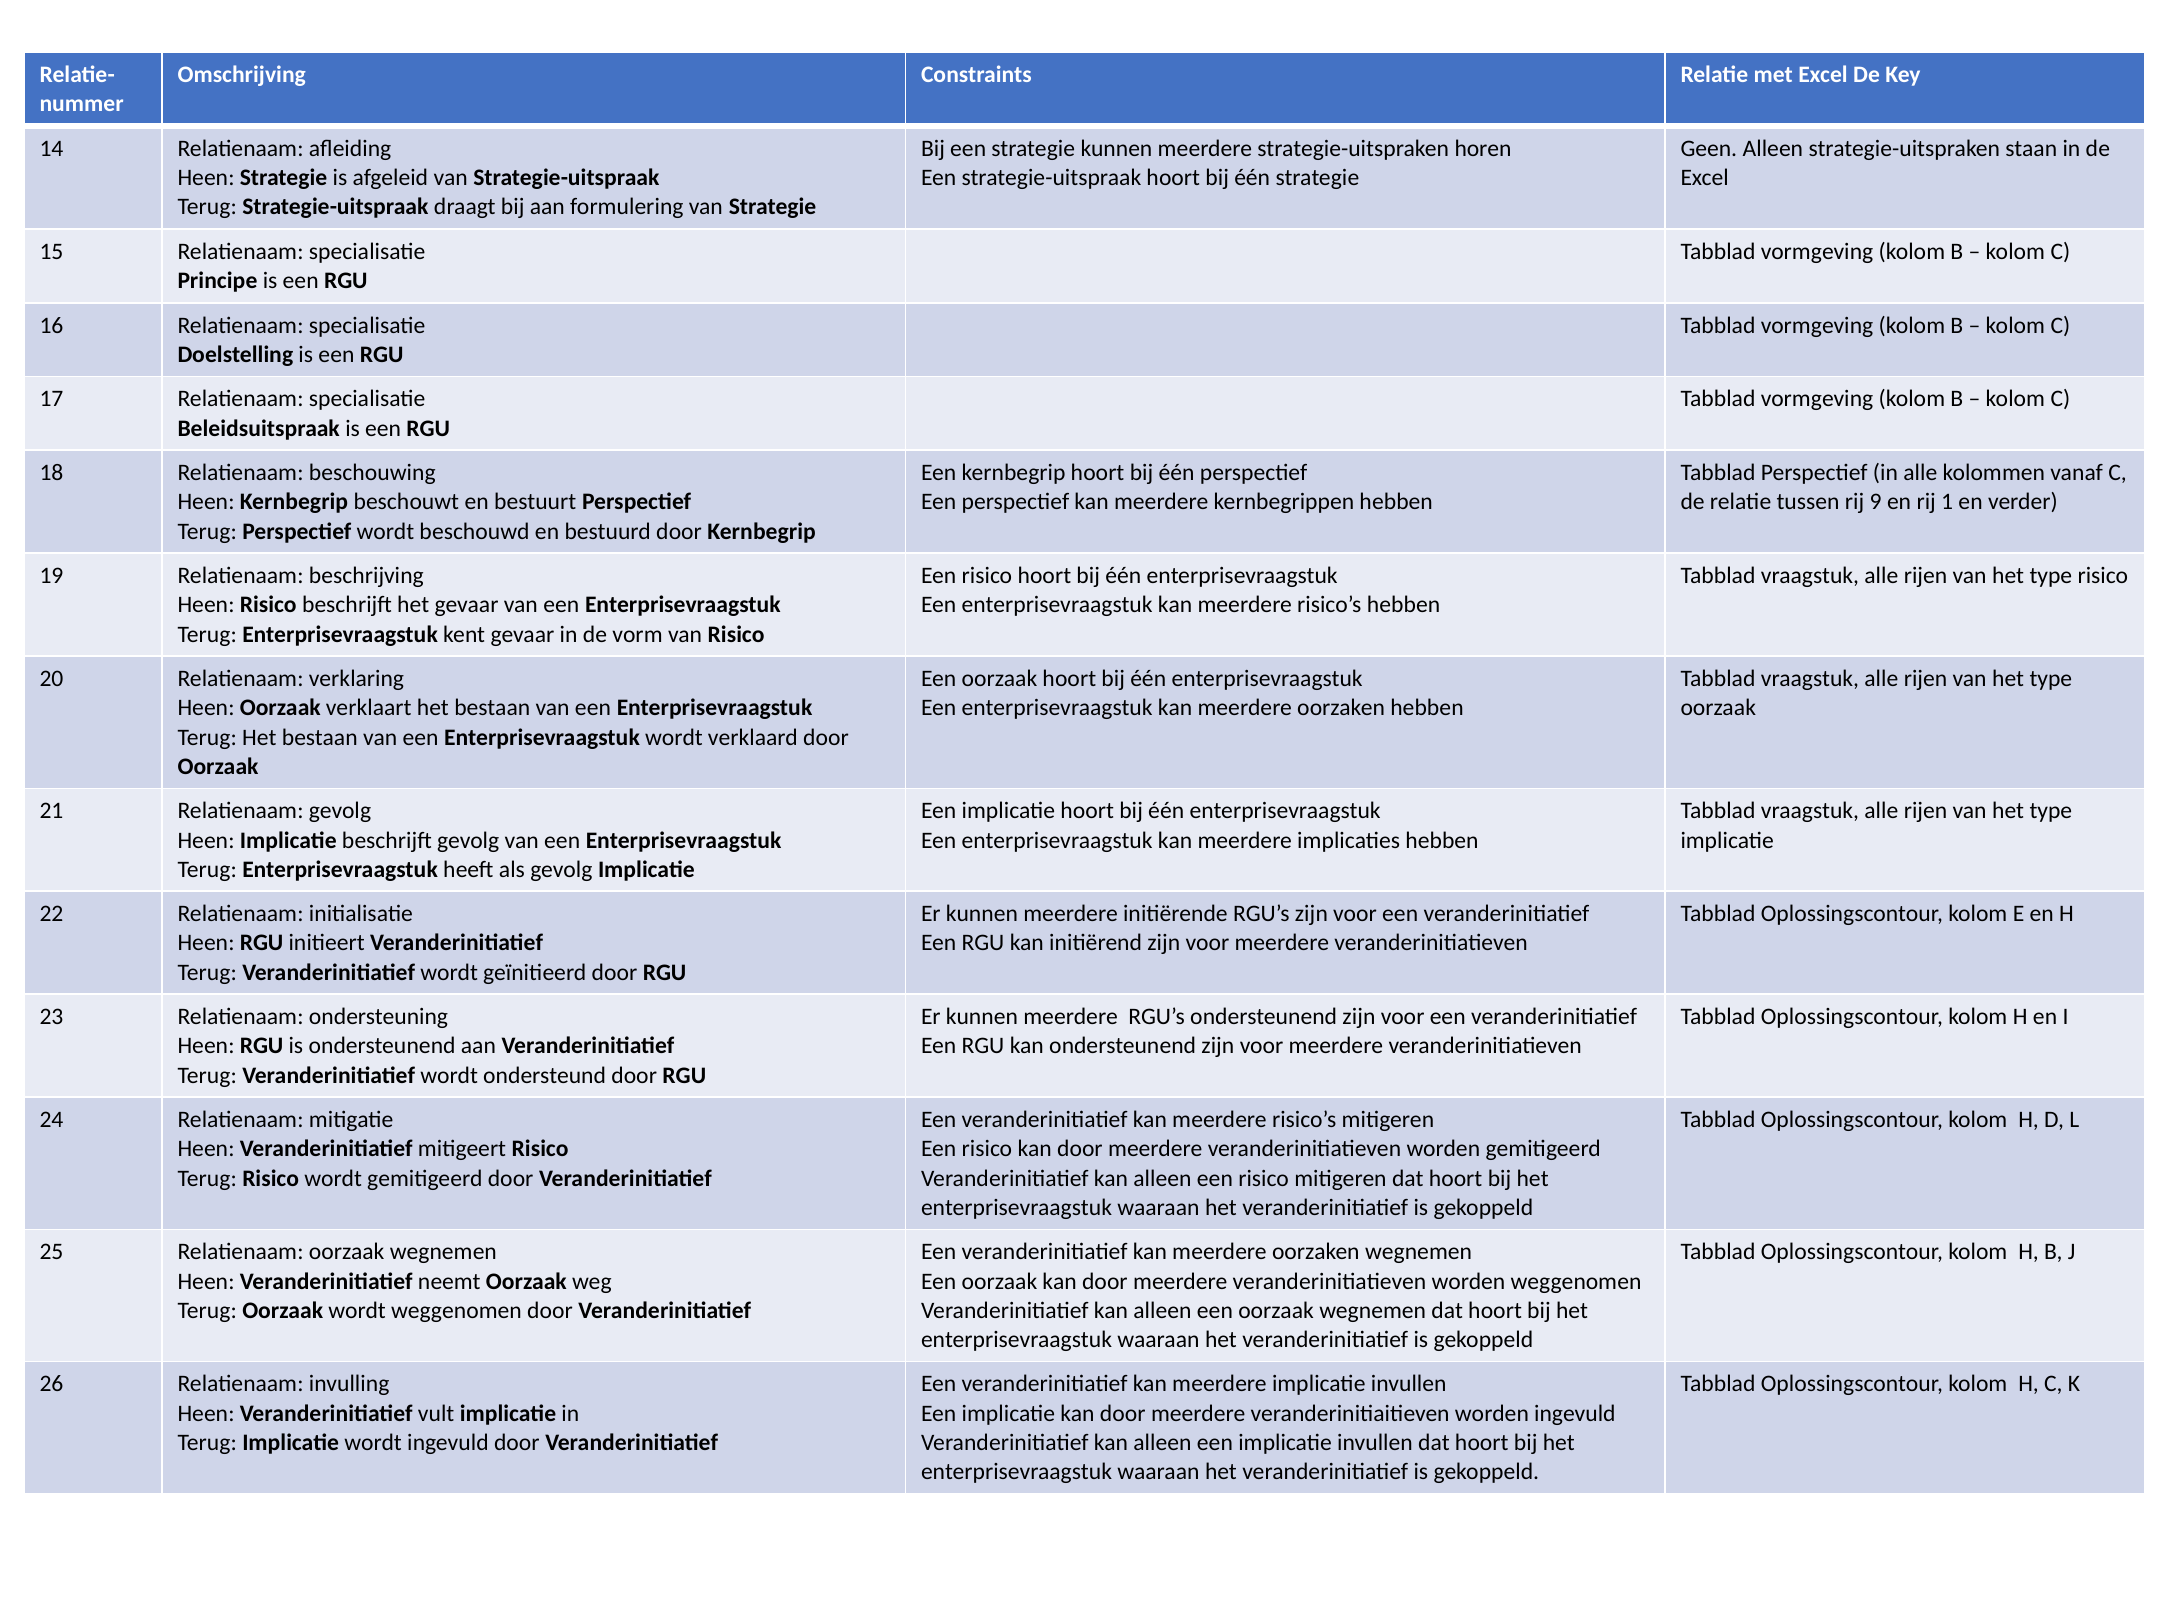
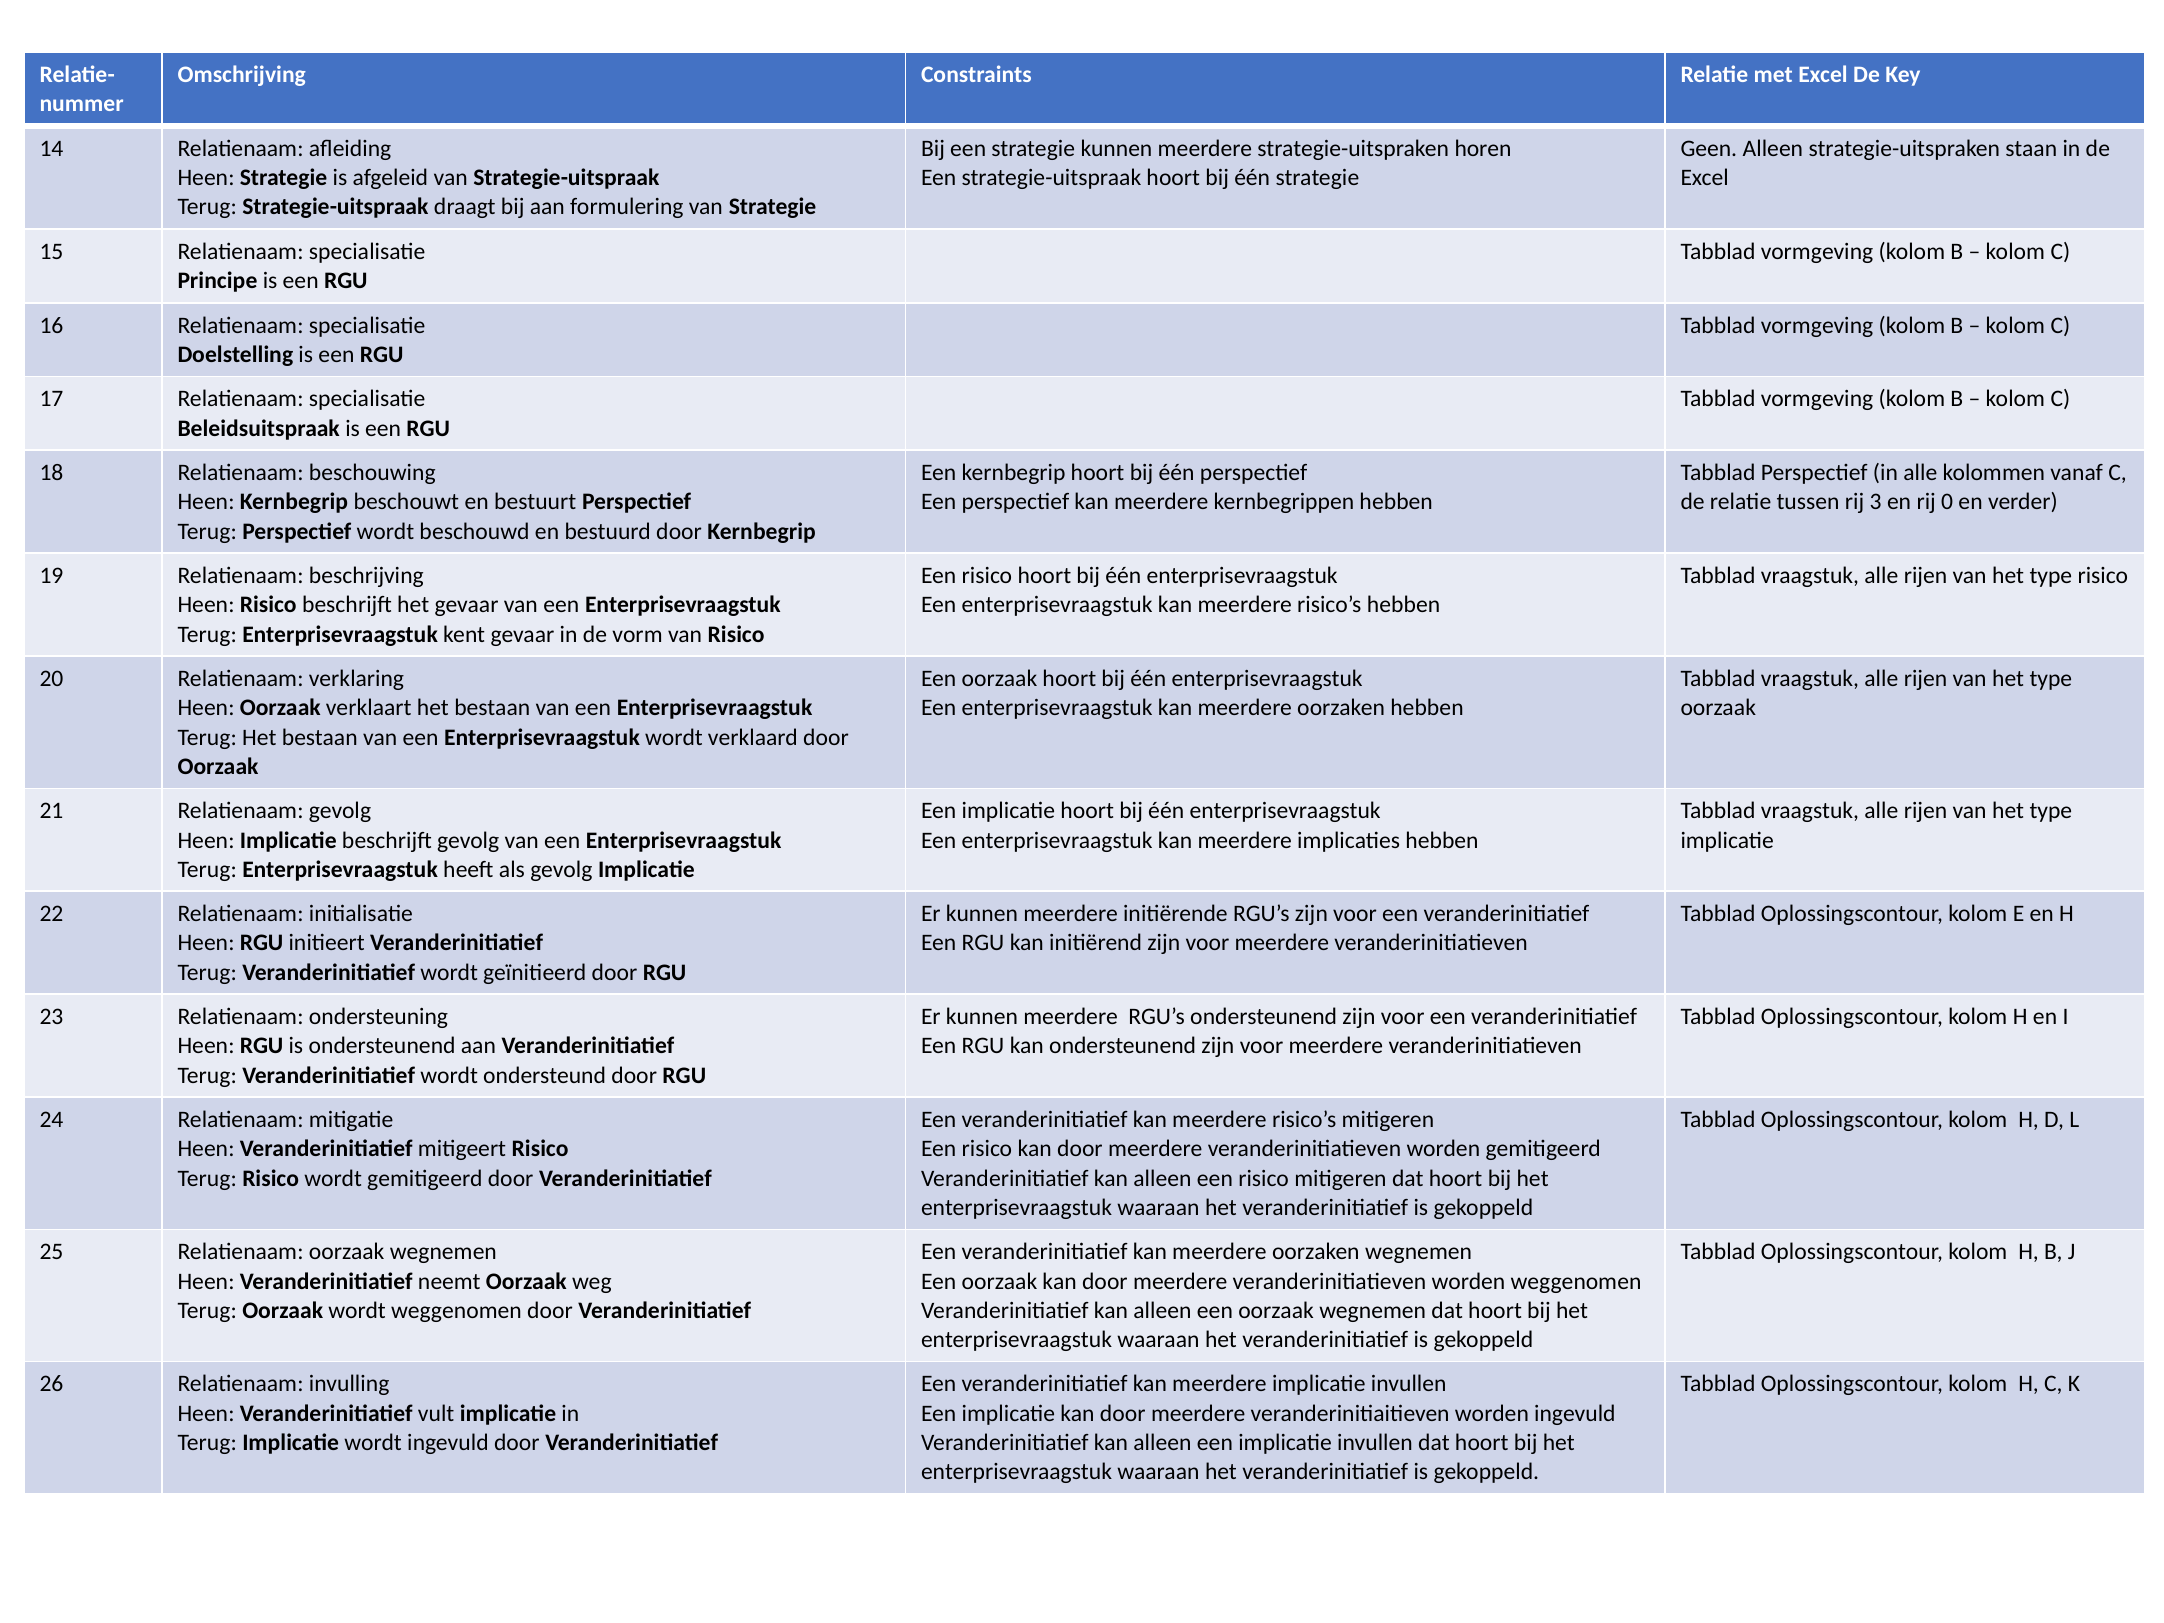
9: 9 -> 3 (1876, 502)
1: 1 -> 0 (1947, 502)
